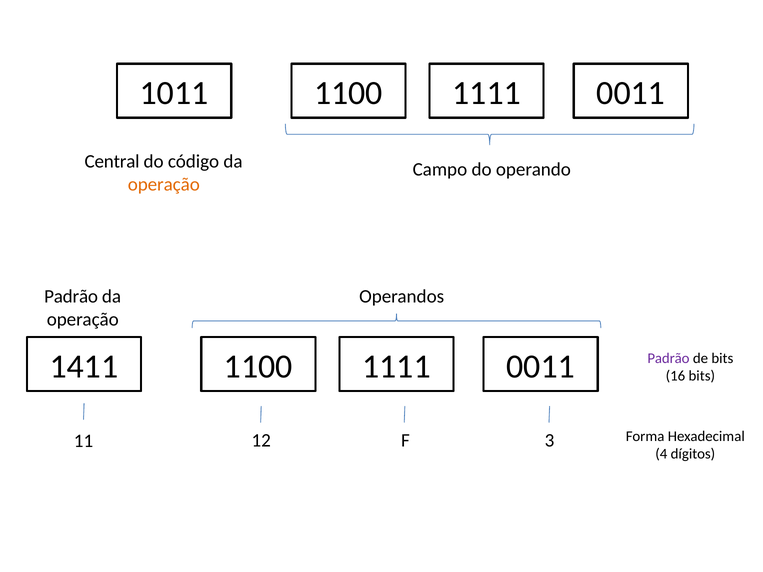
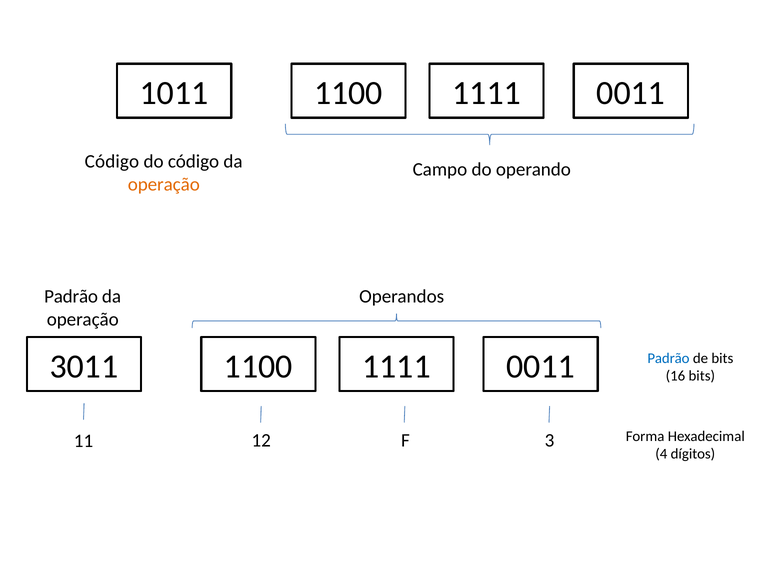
Central: Central -> Código (112, 161)
Padrão colour: purple -> blue (668, 358)
1411: 1411 -> 3011 (84, 367)
